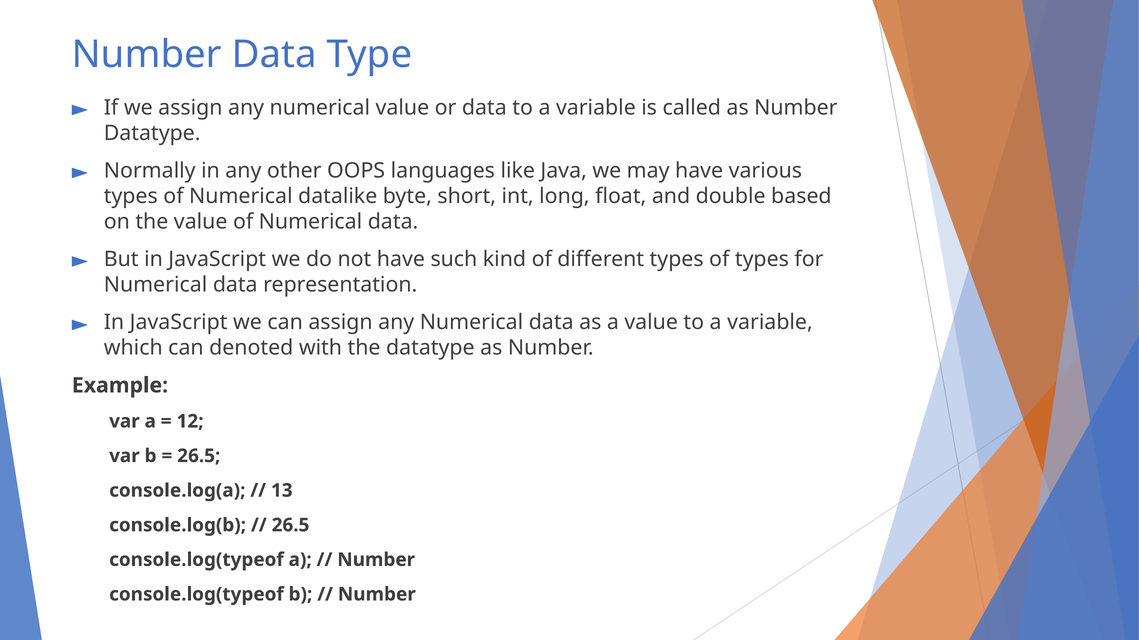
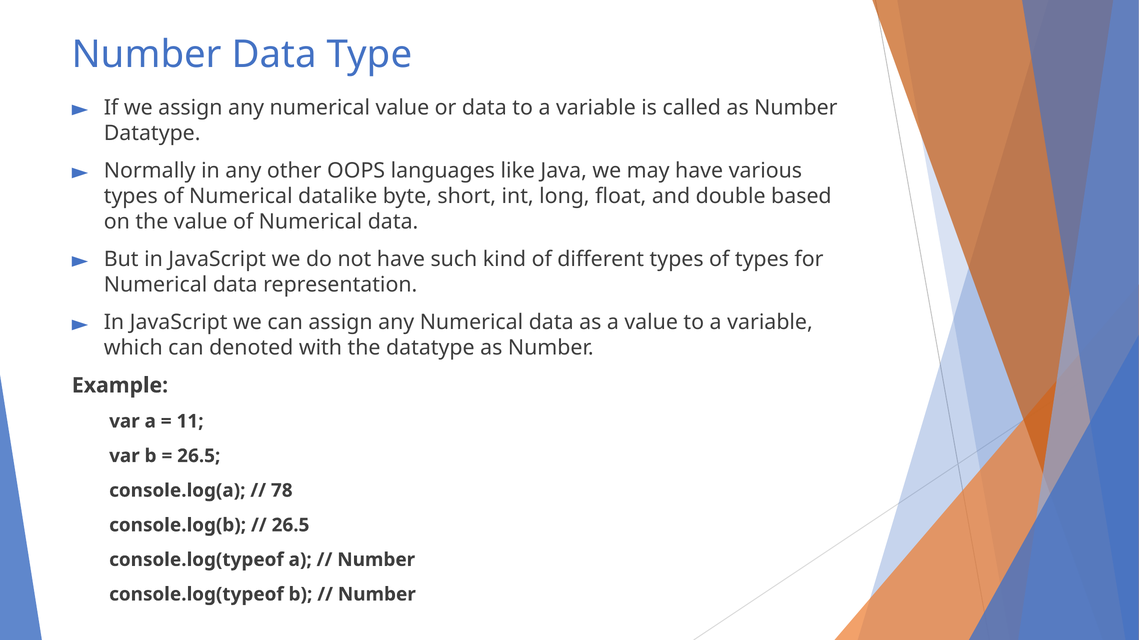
12: 12 -> 11 (190, 422)
13: 13 -> 78 (282, 491)
